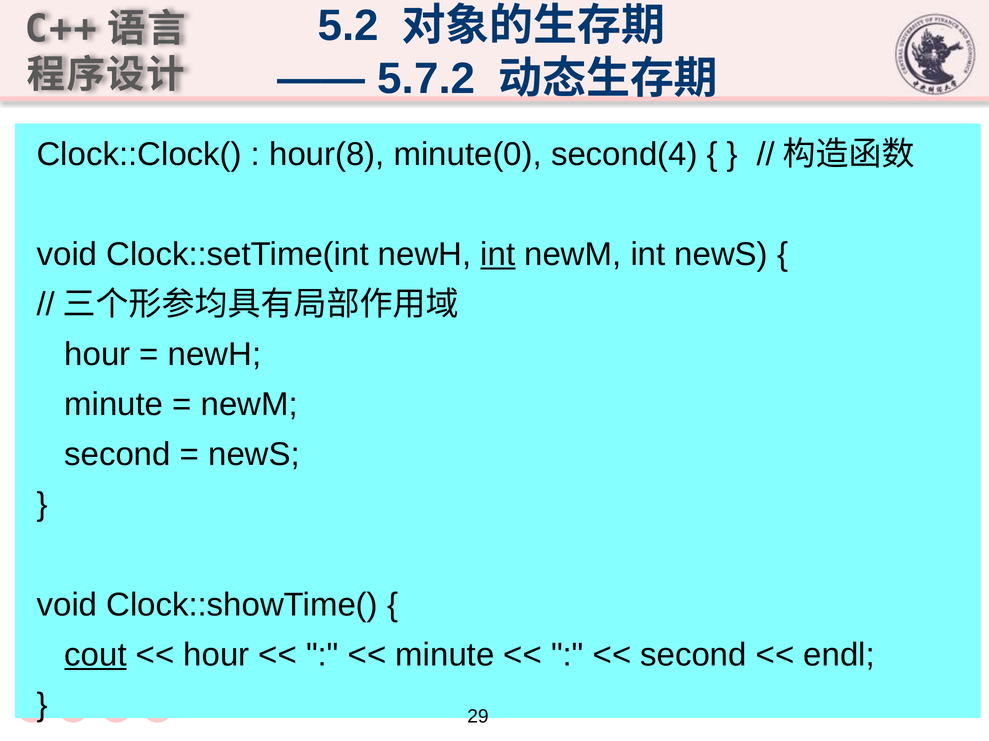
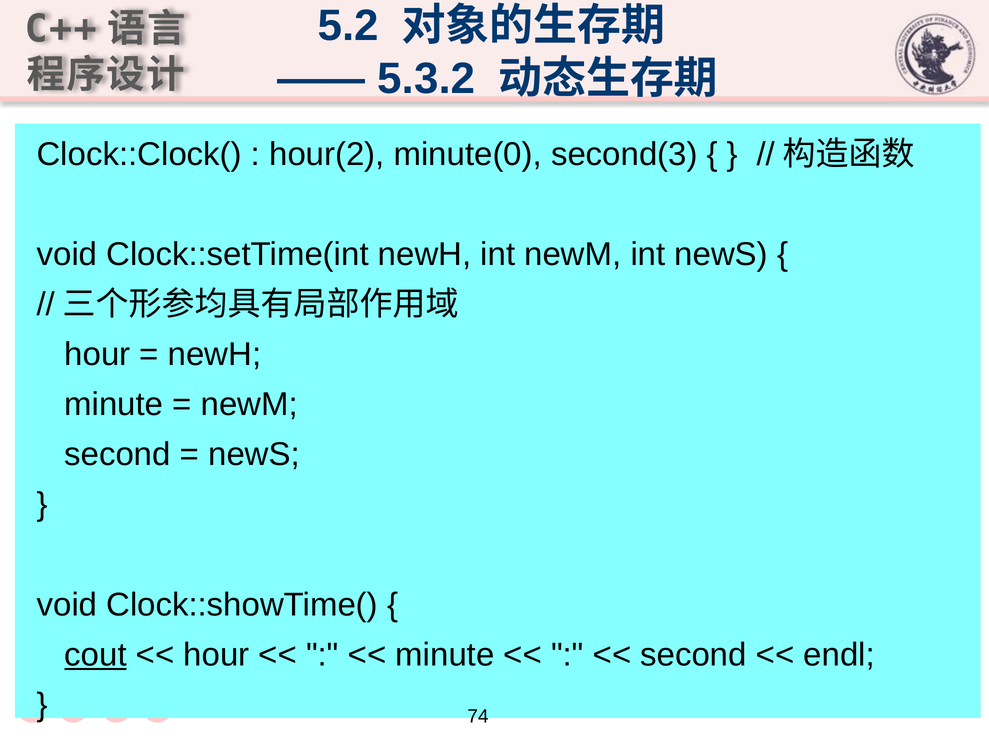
5.7.2: 5.7.2 -> 5.3.2 (426, 79)
hour(8: hour(8 -> hour(2 (327, 155)
second(4: second(4 -> second(3 (624, 155)
int underline: present -> none (498, 255)
29: 29 -> 74 (478, 717)
